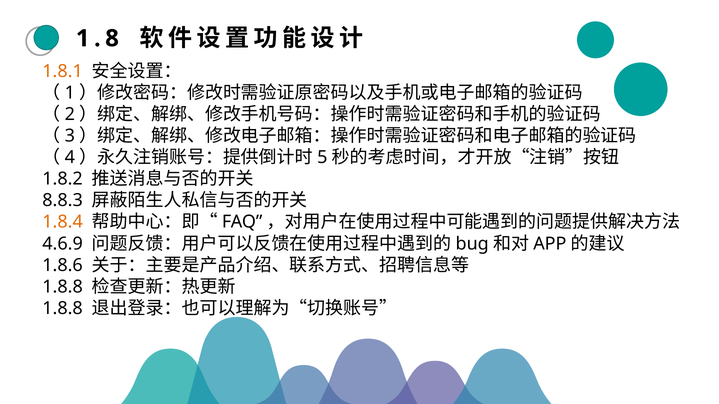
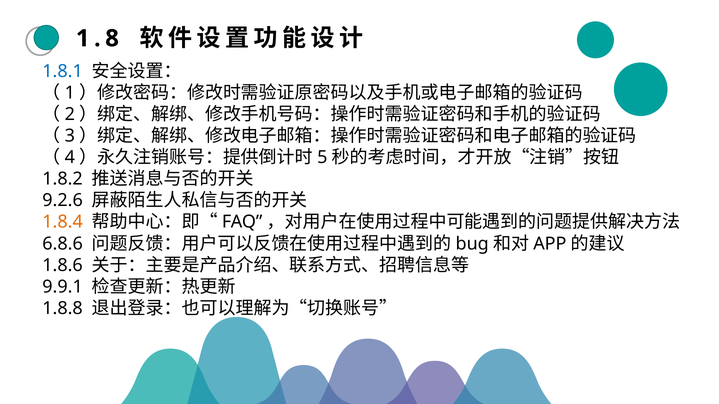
1.8.1 colour: orange -> blue (63, 71)
8.8.3: 8.8.3 -> 9.2.6 (63, 201)
4.6.9: 4.6.9 -> 6.8.6 (63, 244)
1.8.8: 1.8.8 -> 9.9.1 (63, 287)
